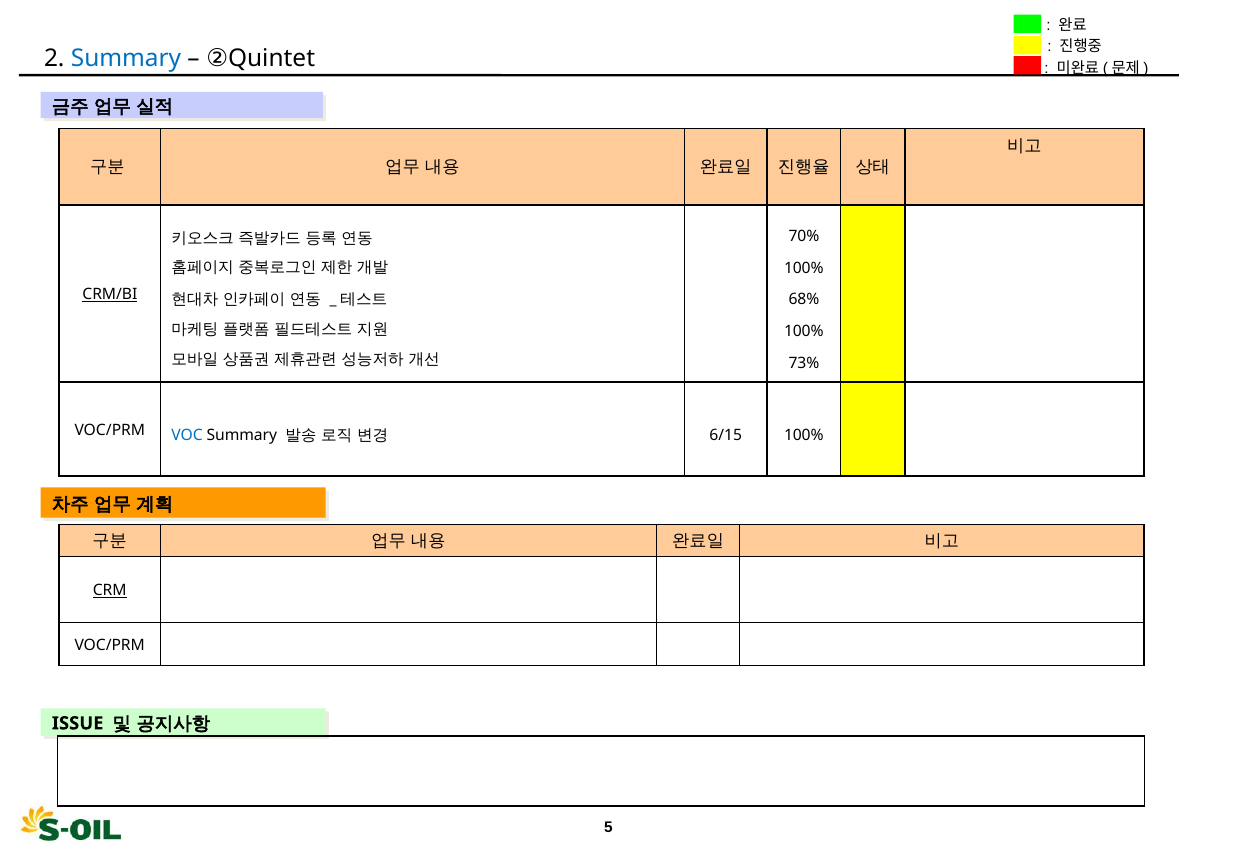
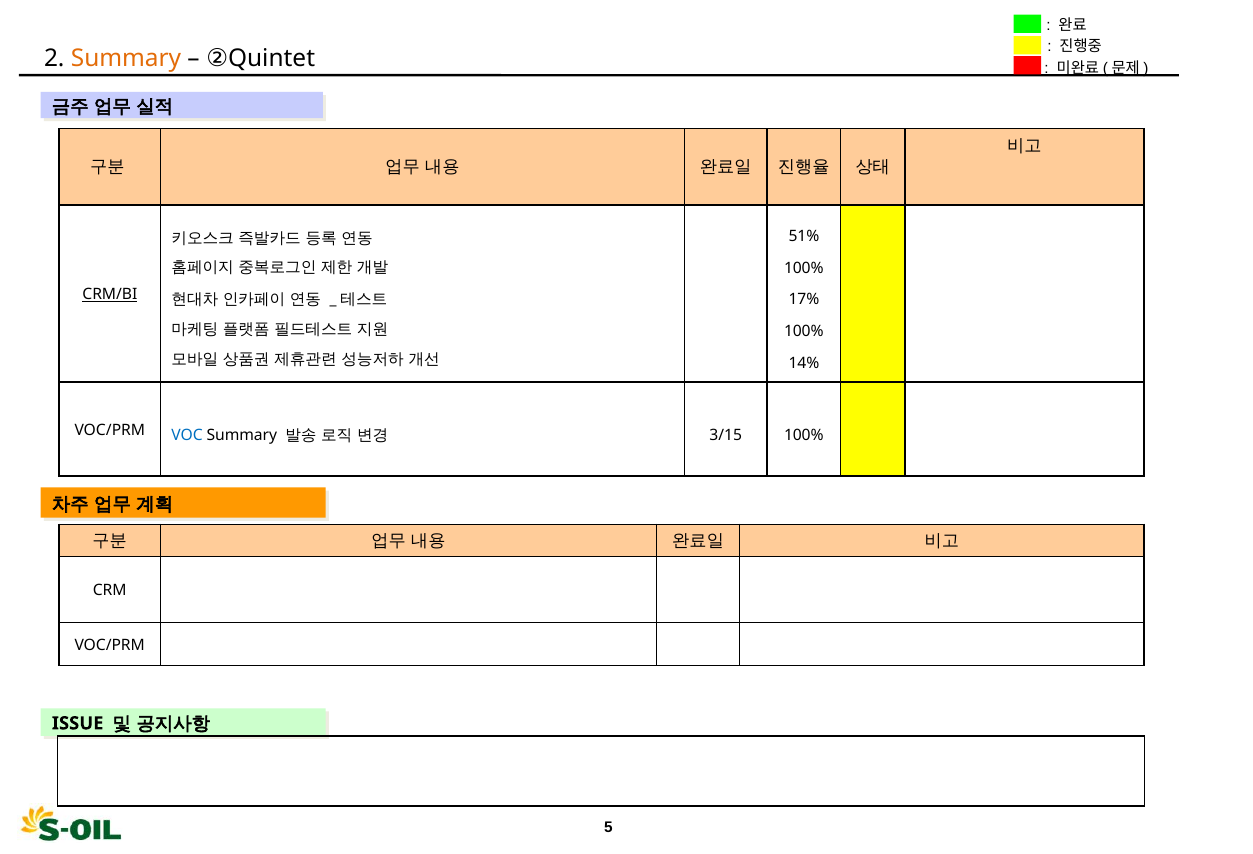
Summary colour: blue -> orange (126, 59)
70%: 70% -> 51% (804, 236)
68%: 68% -> 17% (804, 300)
73%: 73% -> 14% (804, 363)
6/15: 6/15 -> 3/15 (726, 435)
CRM underline: present -> none (110, 590)
